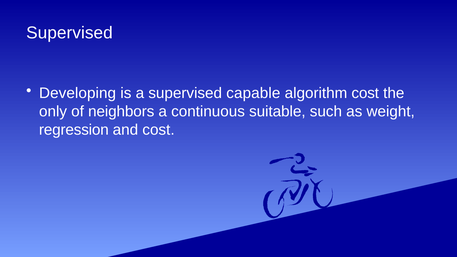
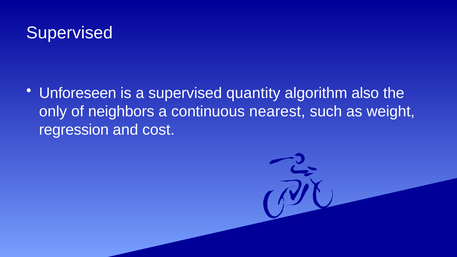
Developing: Developing -> Unforeseen (78, 93)
capable: capable -> quantity (253, 93)
algorithm cost: cost -> also (365, 93)
suitable: suitable -> nearest (277, 111)
